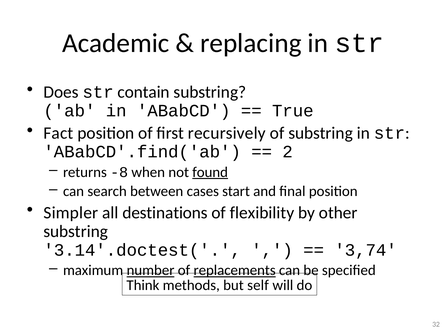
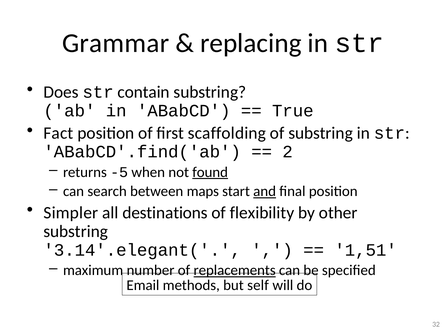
Academic: Academic -> Grammar (116, 43)
recursively: recursively -> scaffolding (227, 133)
-8: -8 -> -5 (119, 172)
cases: cases -> maps (203, 191)
and underline: none -> present (265, 191)
3.14'.doctest(: 3.14'.doctest( -> 3.14'.elegant( (142, 250)
3,74: 3,74 -> 1,51 (366, 250)
number underline: present -> none (151, 270)
Think: Think -> Email (143, 285)
